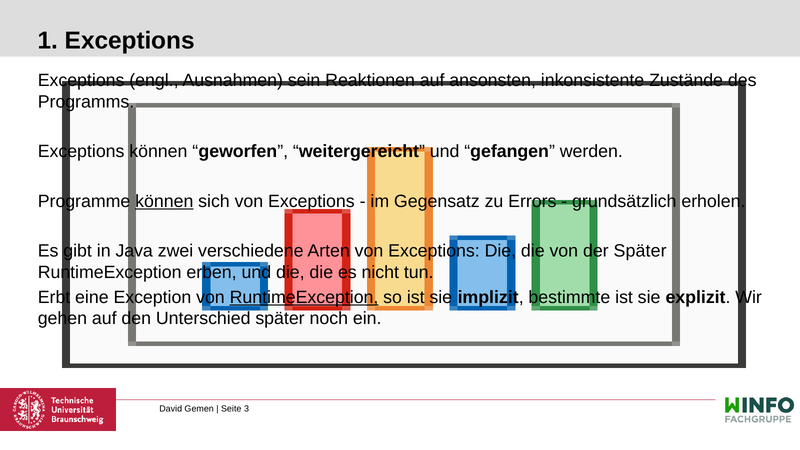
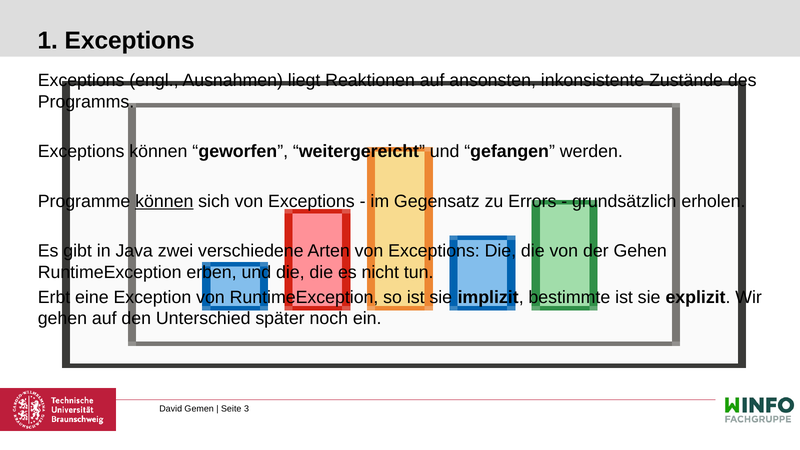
sein: sein -> liegt (304, 80)
der Später: Später -> Gehen (640, 251)
RuntimeException underline: present -> none (304, 297)
